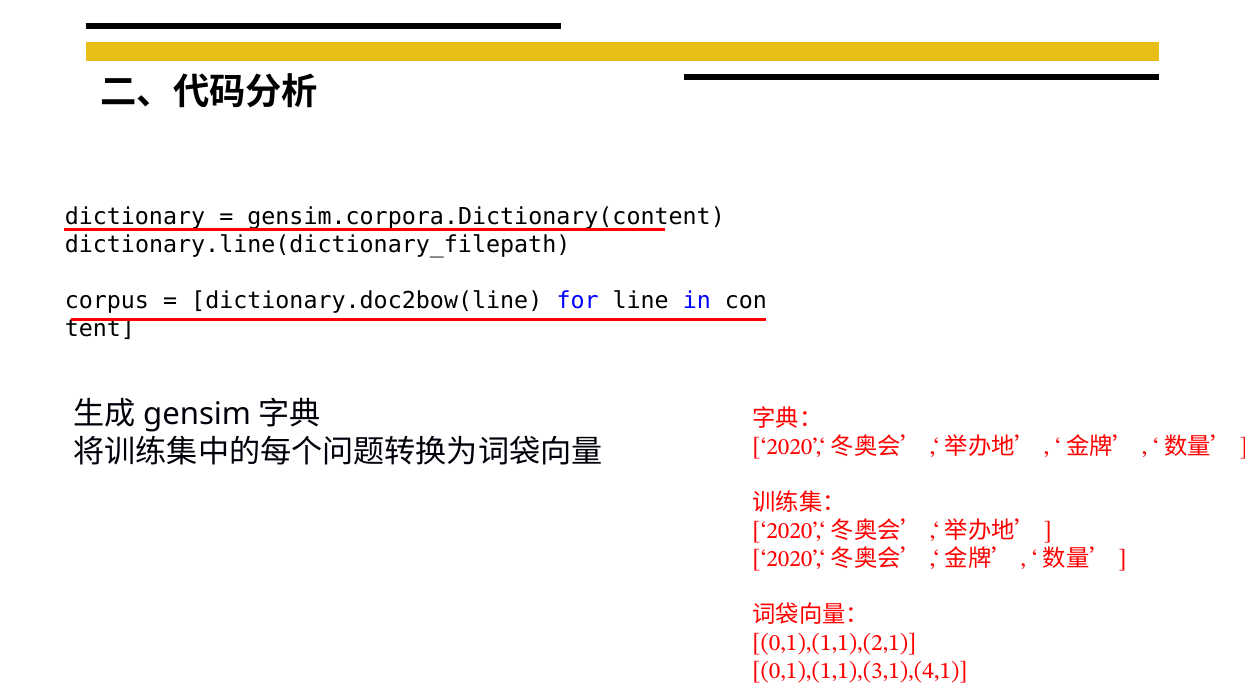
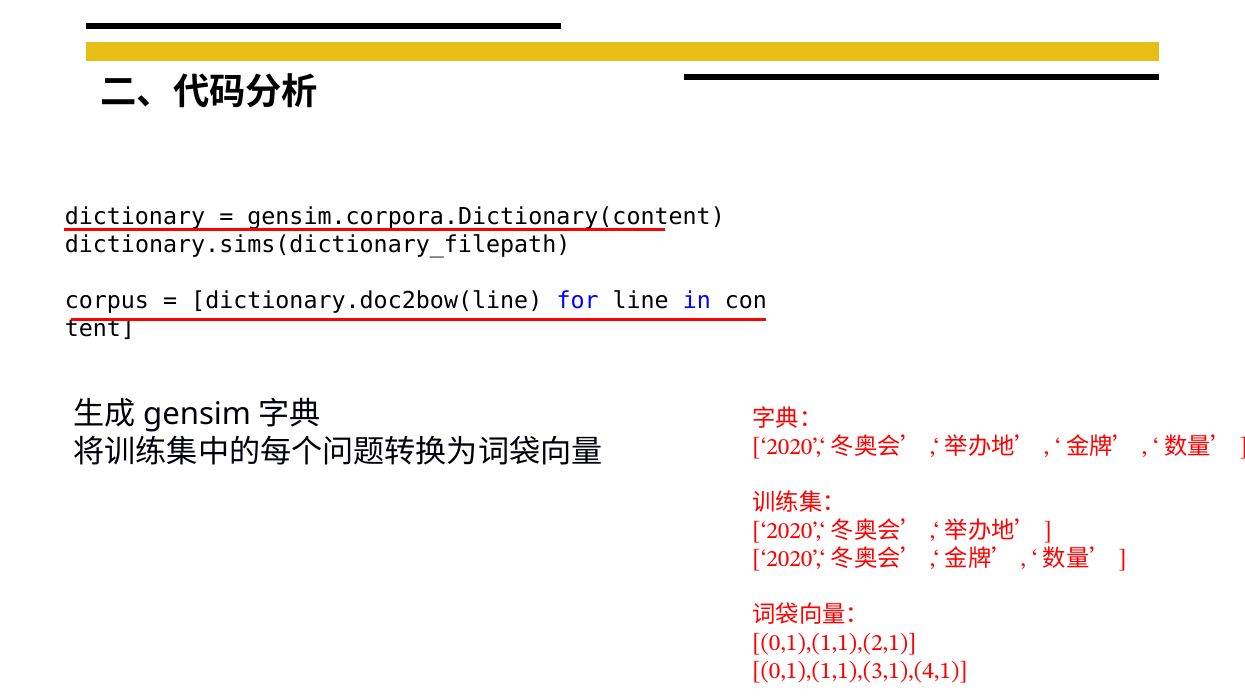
dictionary.line(dictionary_filepath: dictionary.line(dictionary_filepath -> dictionary.sims(dictionary_filepath (318, 245)
